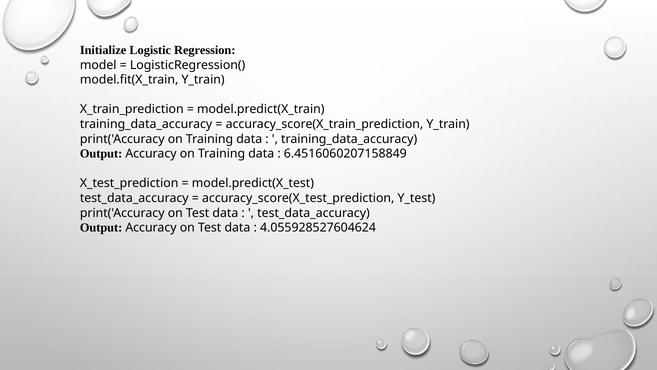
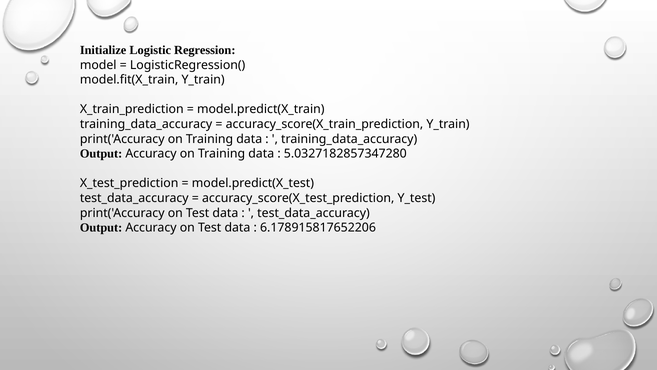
6.4516060207158849: 6.4516060207158849 -> 5.0327182857347280 (345, 154)
4.055928527604624: 4.055928527604624 -> 6.178915817652206 (318, 227)
